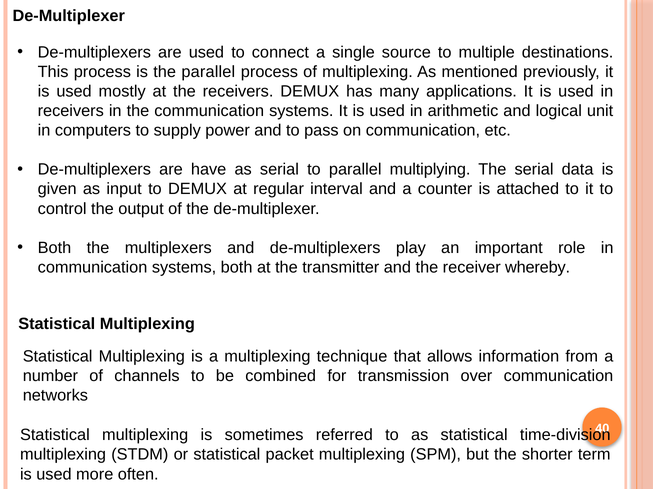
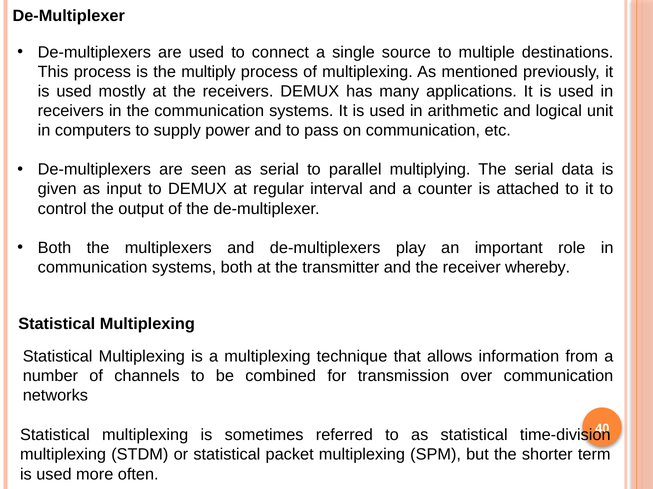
the parallel: parallel -> multiply (209, 72)
have: have -> seen (209, 170)
